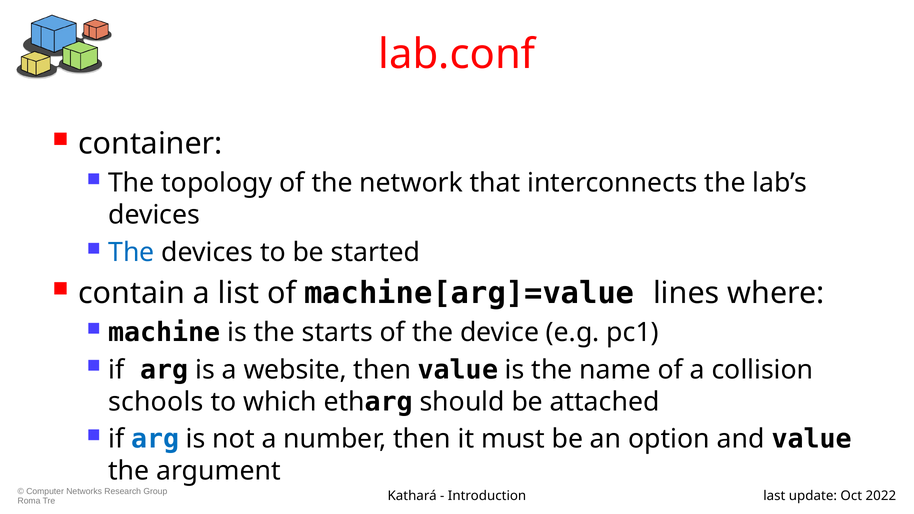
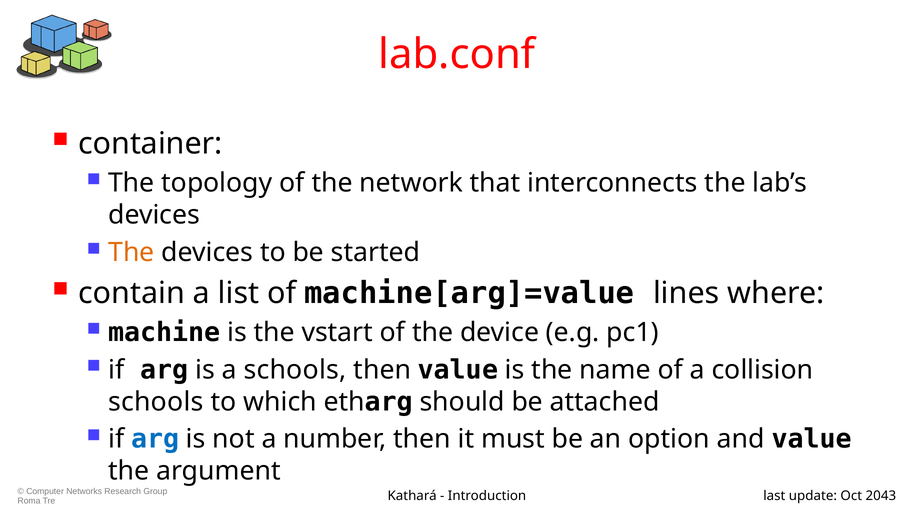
The colour: blue -> orange (131, 253)
starts: starts -> vstart (337, 333)
a website: website -> schools (295, 370)
2022: 2022 -> 2043 (881, 496)
